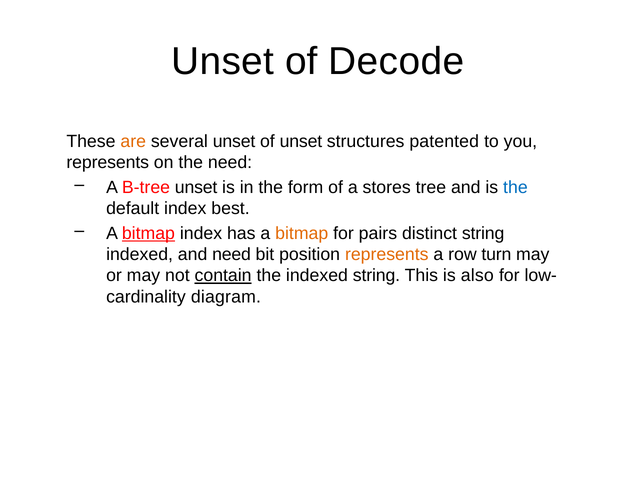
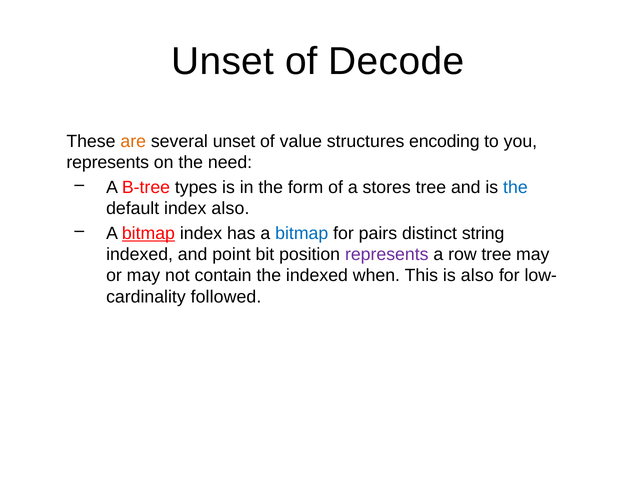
of unset: unset -> value (301, 141)
patented: patented -> encoding (444, 141)
B-tree unset: unset -> types (196, 187)
index best: best -> also (230, 209)
bitmap colour: orange -> blue (302, 233)
and need: need -> point (231, 254)
represents colour: orange -> purple (387, 254)
row turn: turn -> tree (496, 254)
contain underline: present -> none (223, 276)
indexed string: string -> when (376, 276)
diagram: diagram -> followed (226, 297)
